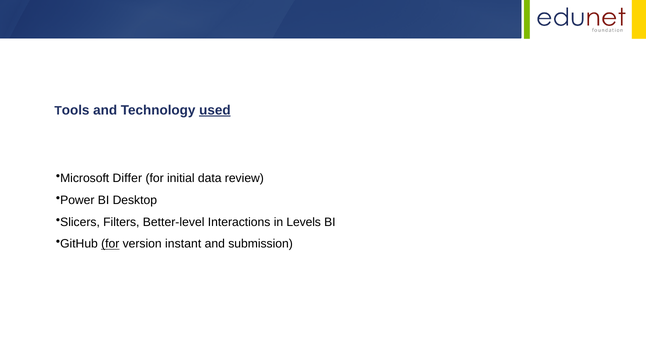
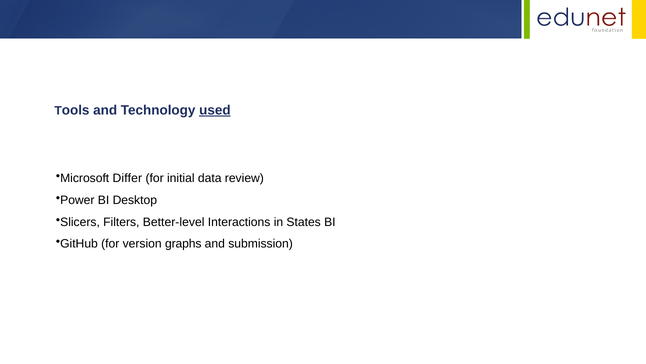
Levels: Levels -> States (304, 222)
for underline: present -> none (110, 243)
instant: instant -> graphs (183, 243)
